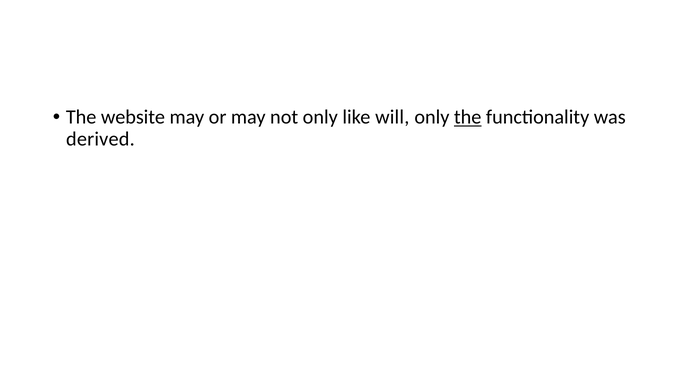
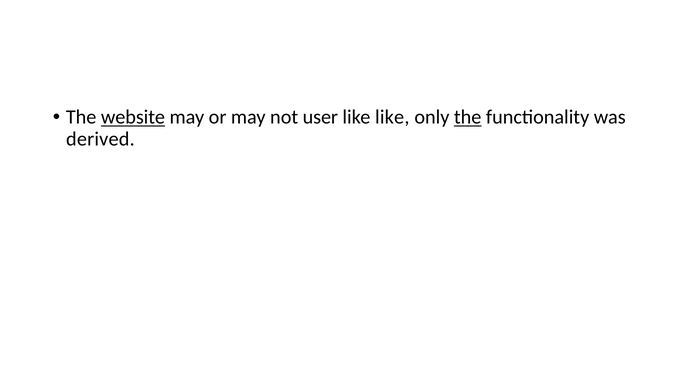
website underline: none -> present (133, 117)
not only: only -> user (320, 117)
like will: will -> like (392, 117)
